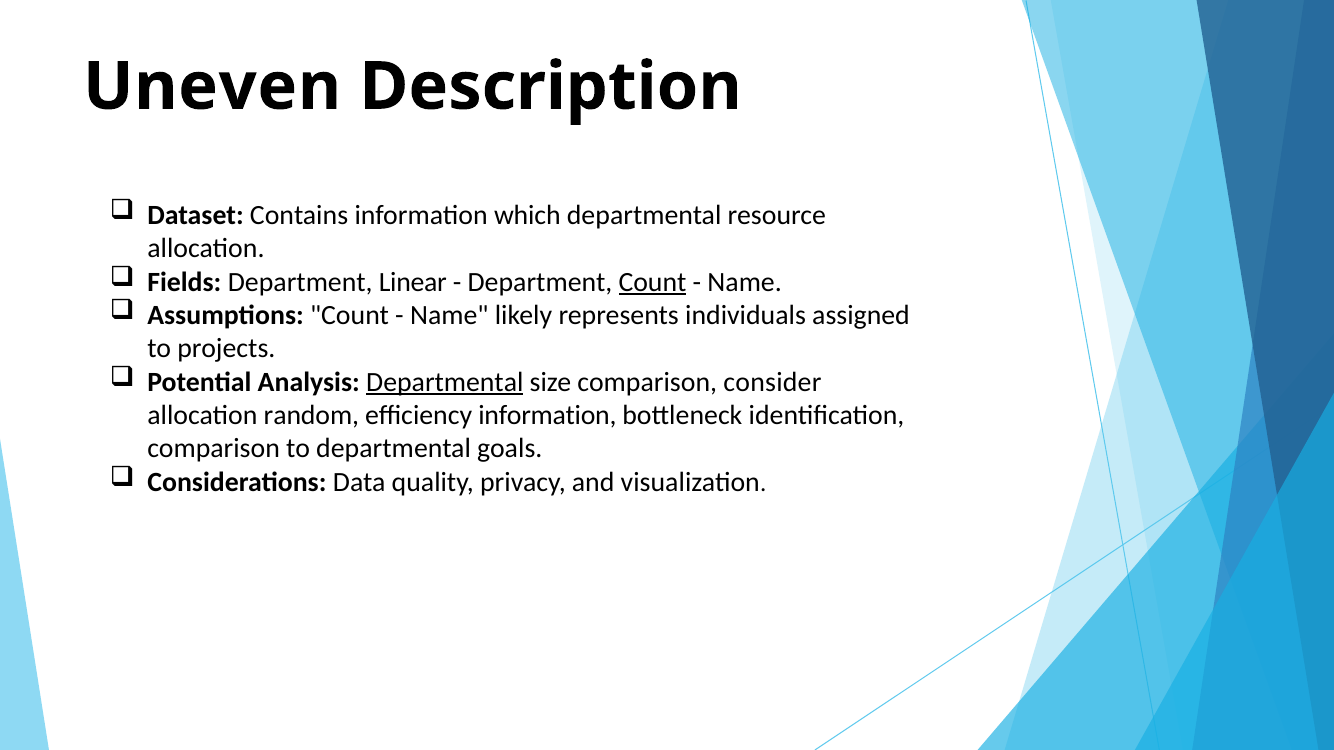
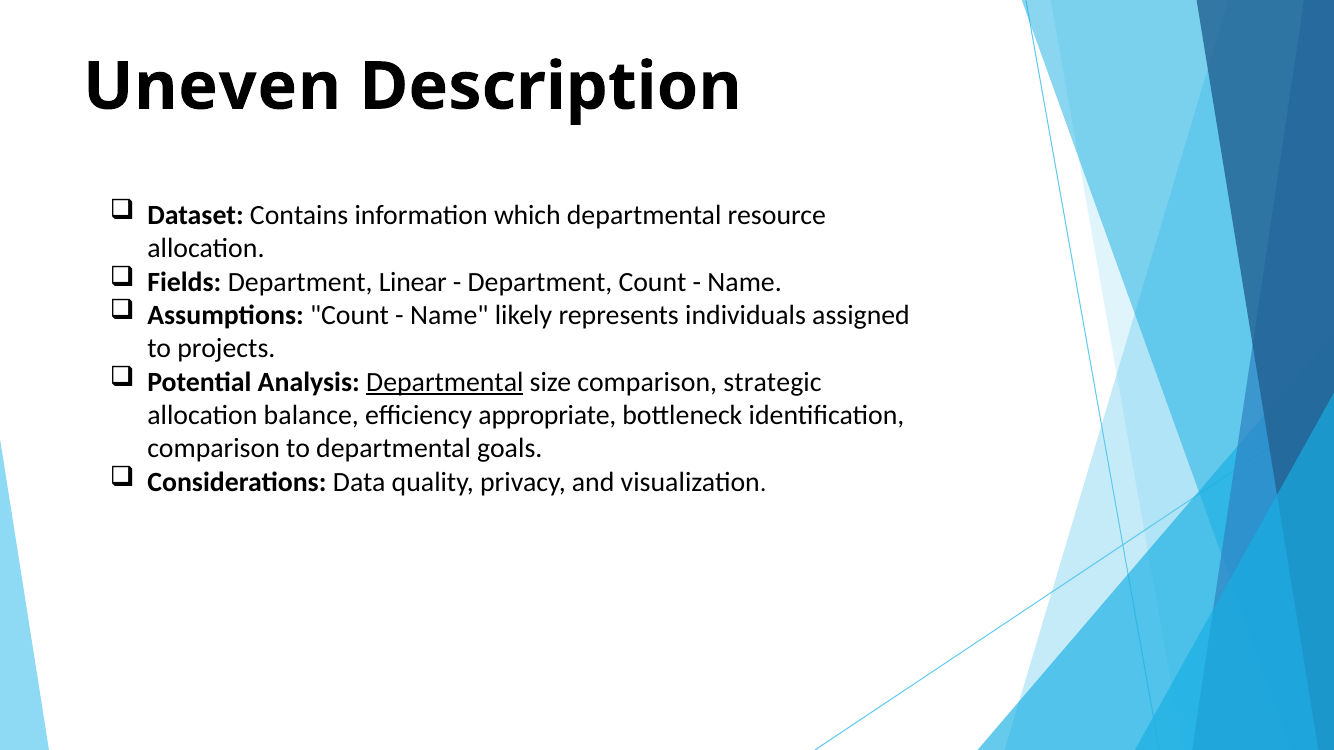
Count underline: present -> none (652, 282)
consider: consider -> strategic (773, 382)
random: random -> balance (311, 415)
efficiency information: information -> appropriate (547, 415)
